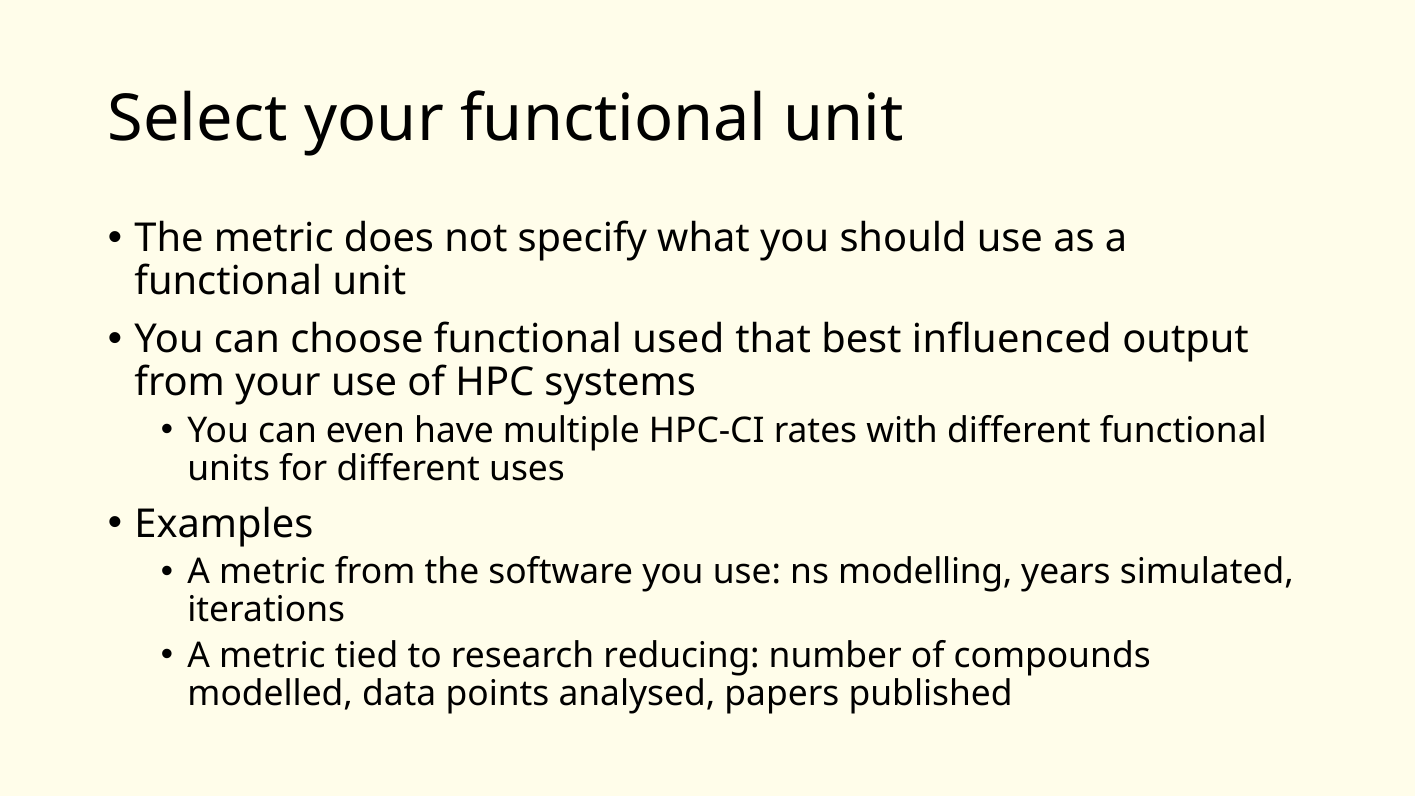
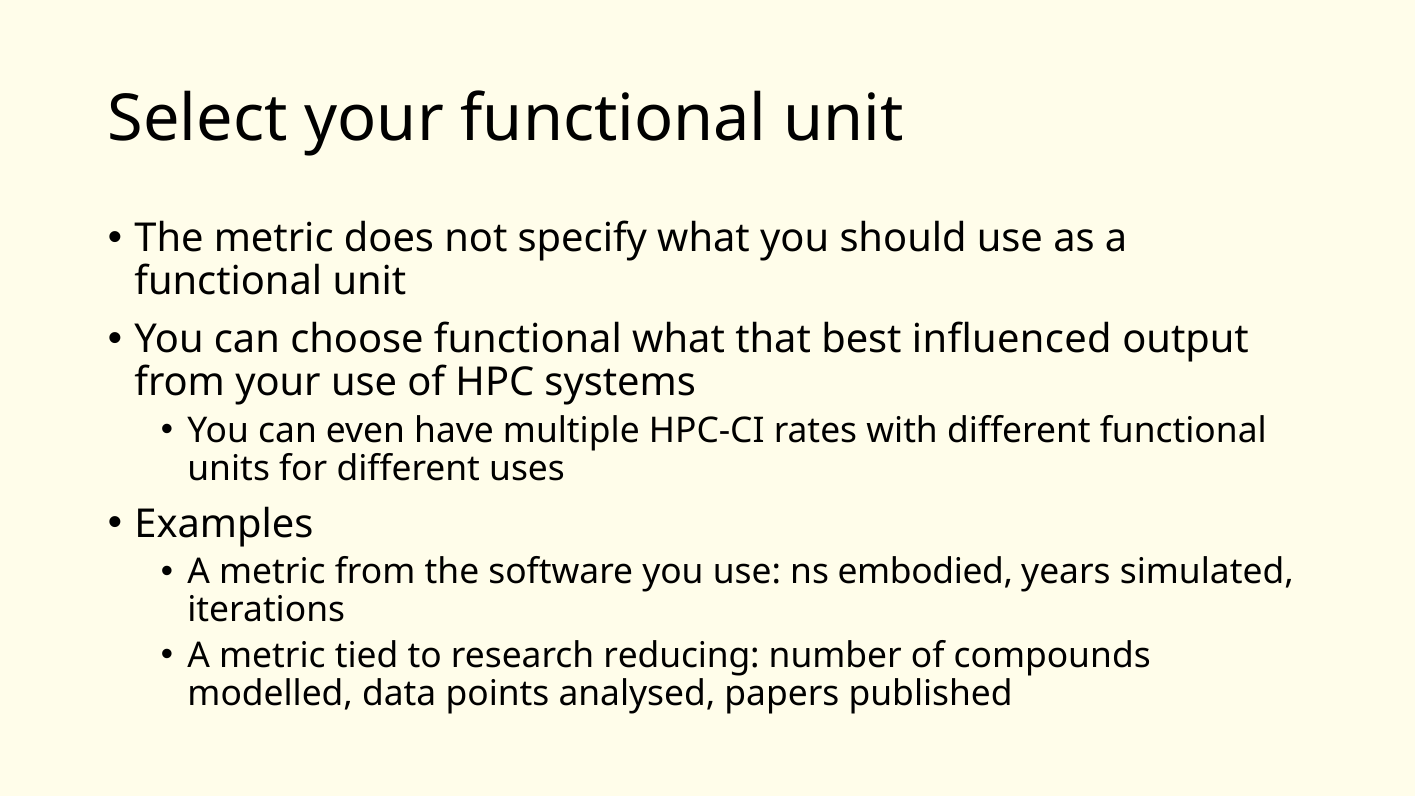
functional used: used -> what (679, 339)
modelling: modelling -> embodied (925, 572)
